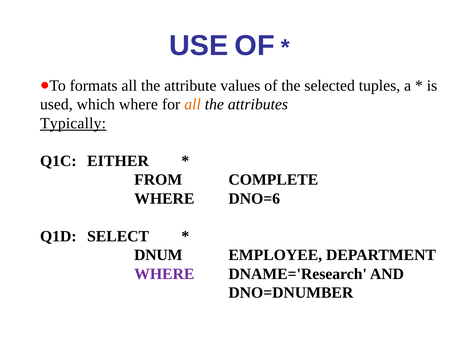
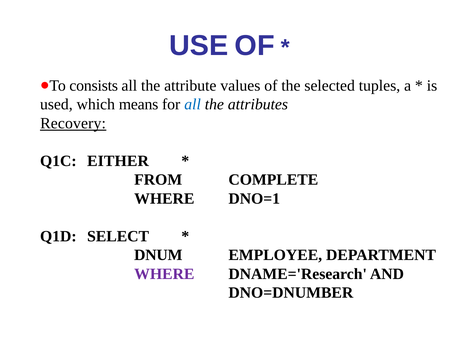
formats: formats -> consists (94, 86)
which where: where -> means (139, 105)
all colour: orange -> blue (193, 105)
Typically: Typically -> Recovery (73, 123)
DNO=6: DNO=6 -> DNO=1 (254, 199)
